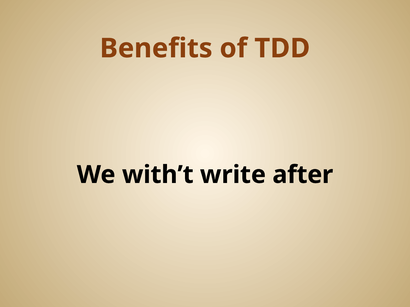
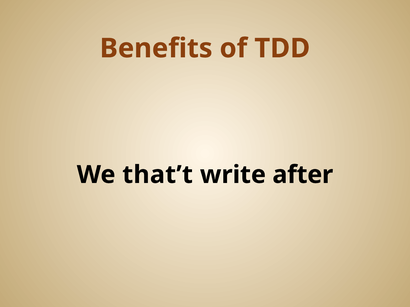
with’t: with’t -> that’t (158, 175)
